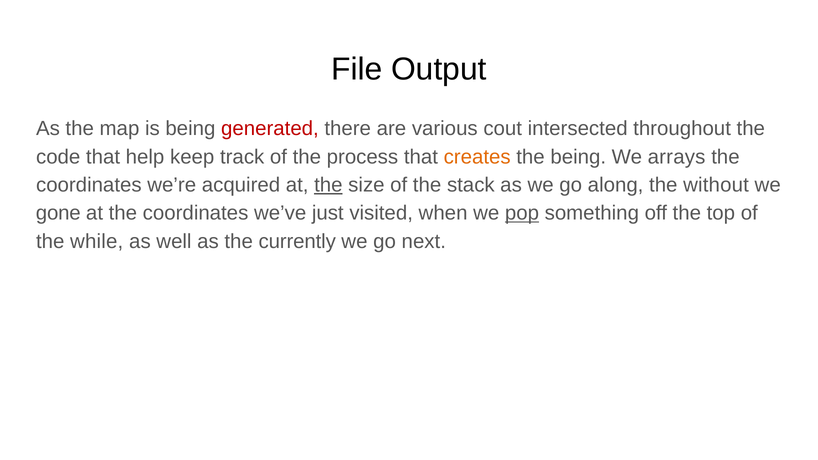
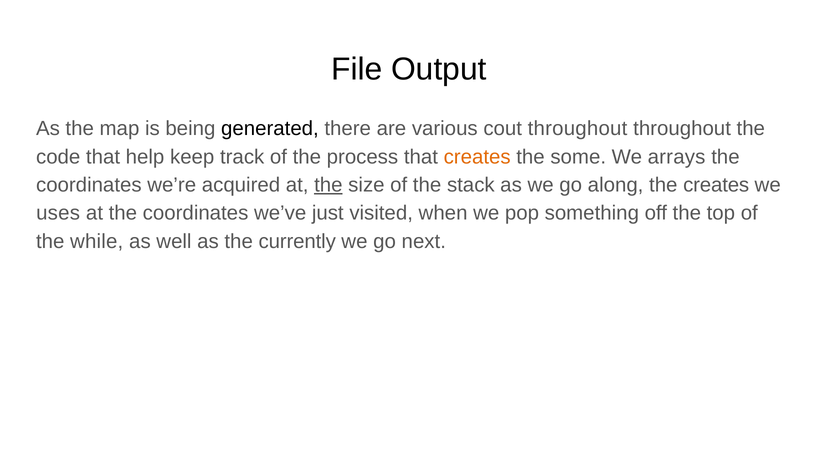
generated colour: red -> black (270, 129)
cout intersected: intersected -> throughout (578, 129)
the being: being -> some (578, 157)
the without: without -> creates (716, 185)
gone: gone -> uses (58, 213)
pop underline: present -> none (522, 213)
